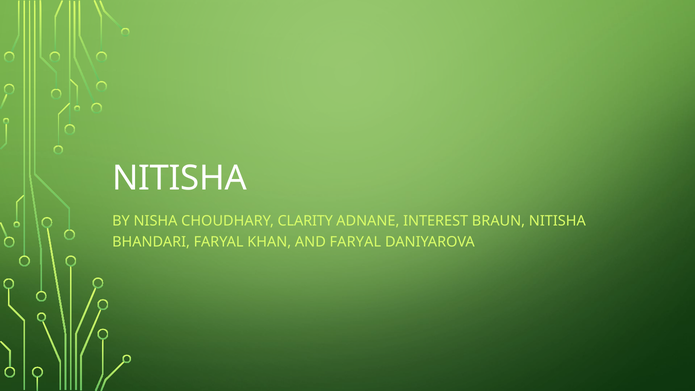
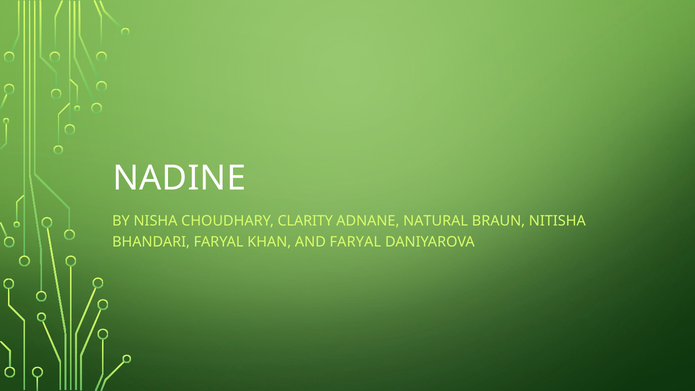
NITISHA: NITISHA -> NADINE (179, 178)
INTEREST: INTEREST -> NATURAL (436, 221)
